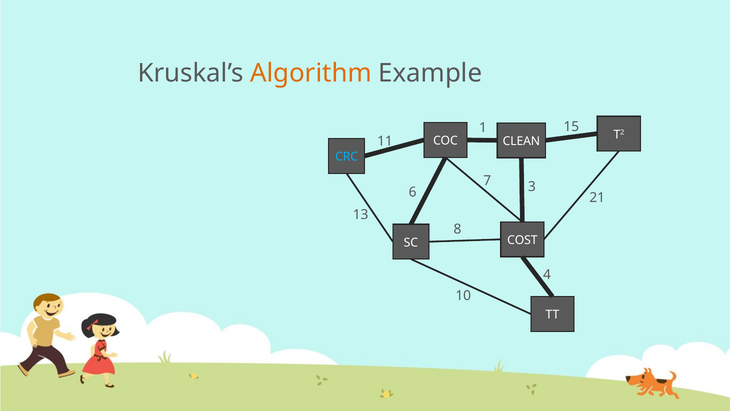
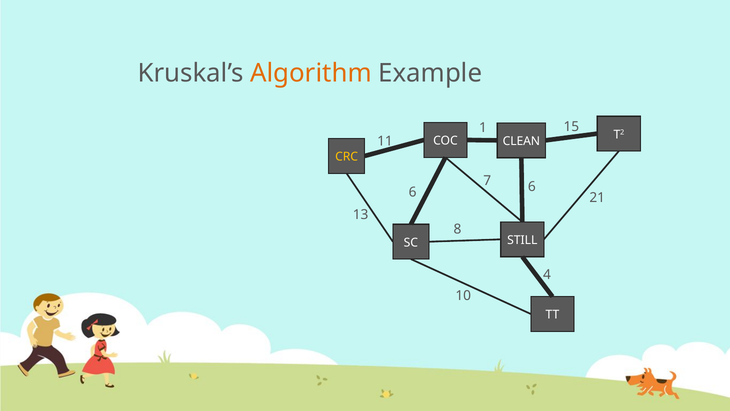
CRC colour: light blue -> yellow (347, 157)
6 3: 3 -> 6 (532, 186)
COST: COST -> STILL (522, 240)
